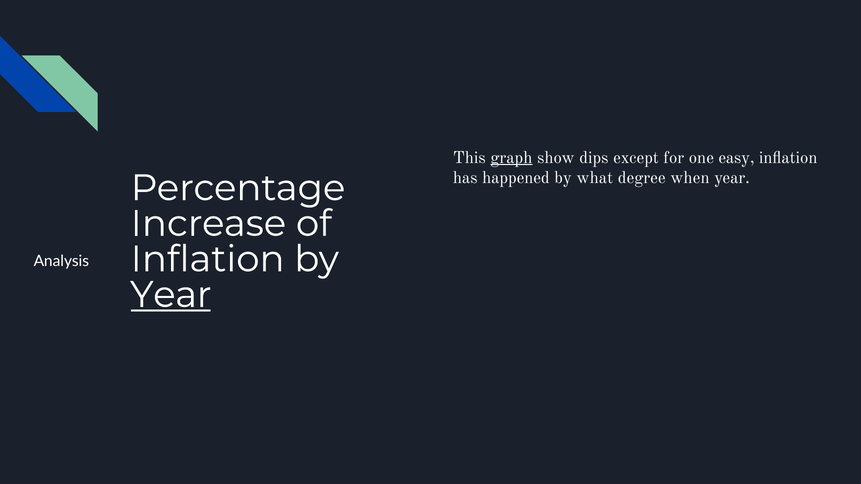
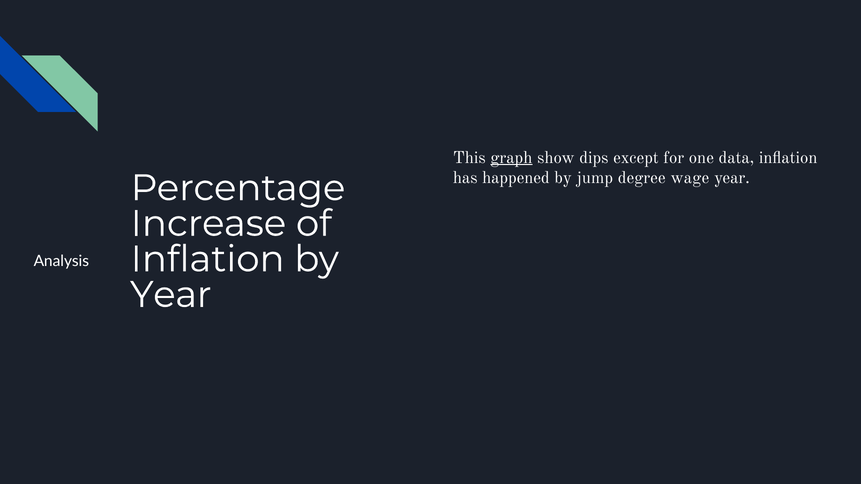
easy: easy -> data (736, 158)
what: what -> jump (595, 178)
when: when -> wage (690, 178)
Year underline: present -> none (171, 295)
